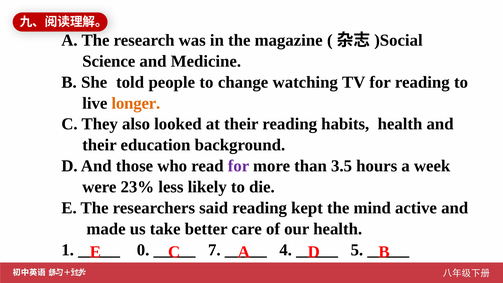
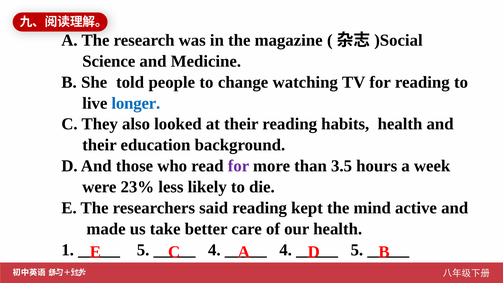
longer colour: orange -> blue (136, 103)
0: 0 -> 5 (143, 250)
7: 7 -> 4 (214, 250)
